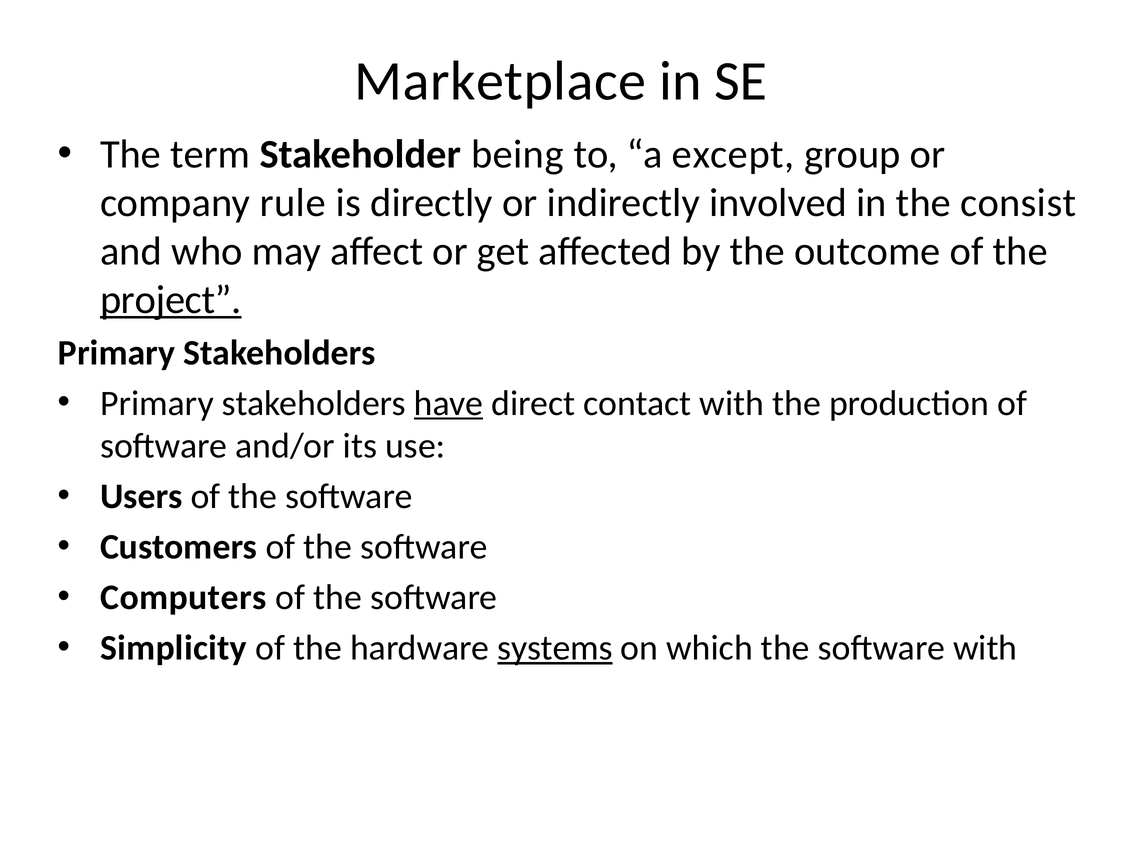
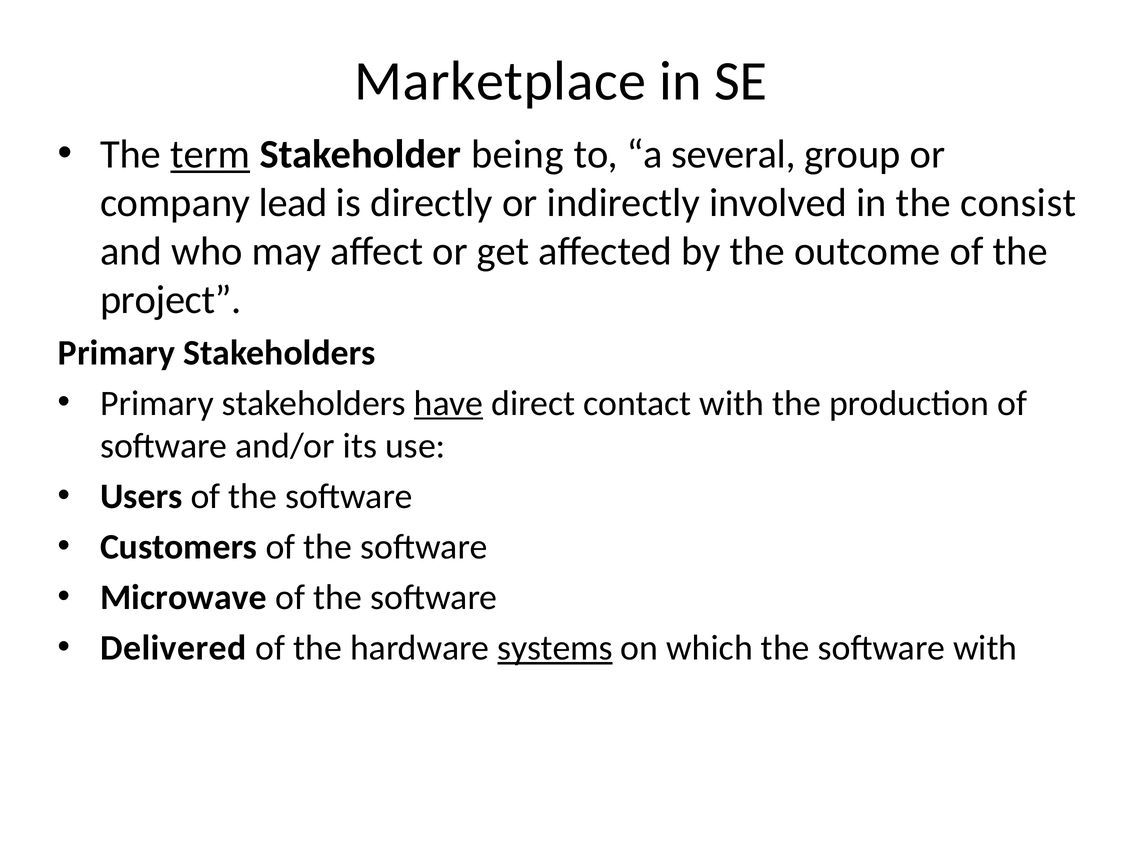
term underline: none -> present (210, 154)
except: except -> several (733, 154)
rule: rule -> lead (293, 203)
project underline: present -> none (171, 300)
Computers: Computers -> Microwave (184, 598)
Simplicity: Simplicity -> Delivered (173, 648)
